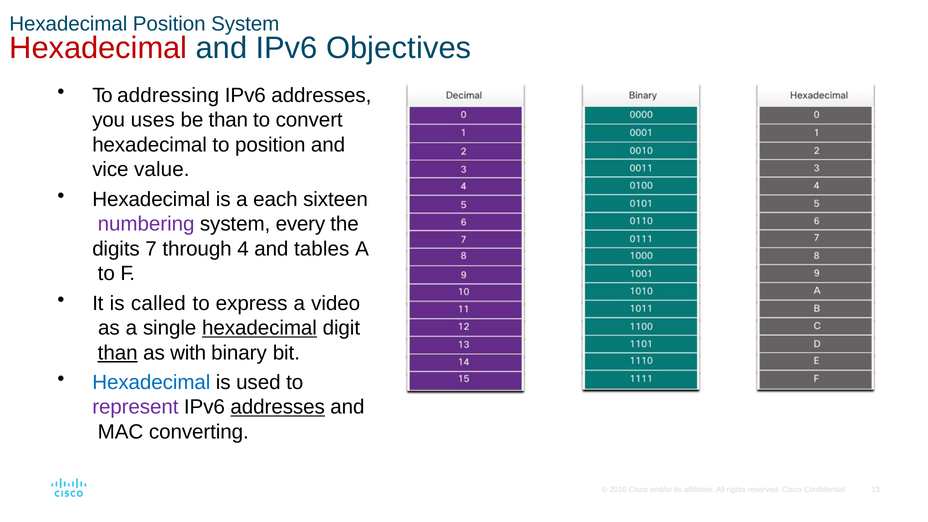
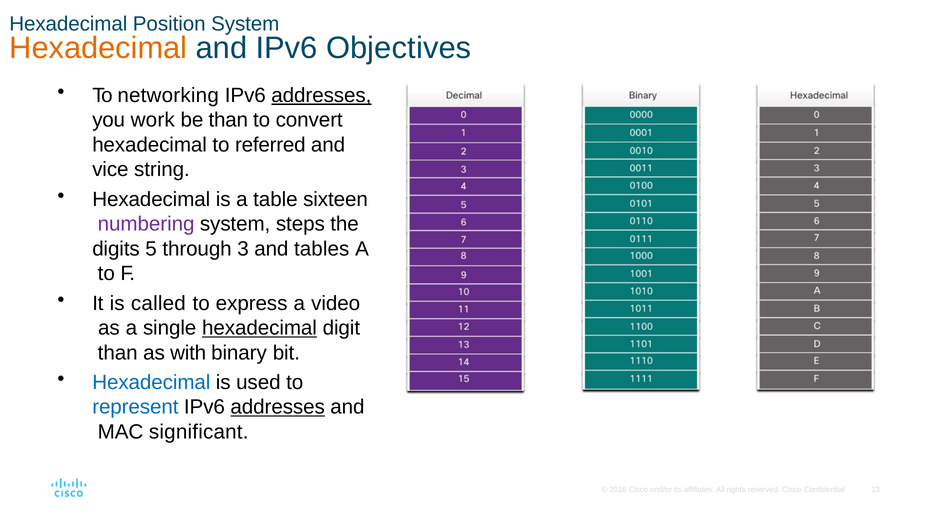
Hexadecimal colour: red -> orange (98, 48)
addressing: addressing -> networking (168, 95)
addresses underline: none -> present (321, 95)
uses: uses -> work (153, 120)
to position: position -> referred (270, 145)
value: value -> string (162, 170)
each: each -> table (275, 199)
every: every -> steps (300, 224)
7: 7 -> 5 (151, 249)
4: 4 -> 3 (243, 249)
than underline: present -> none (118, 353)
represent colour: purple -> blue (135, 407)
converting: converting -> significant (199, 432)
